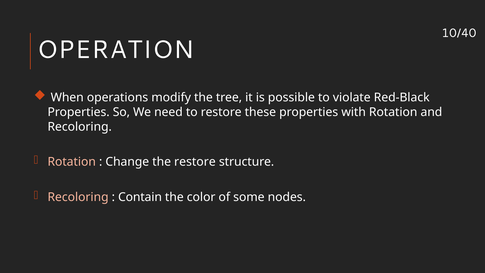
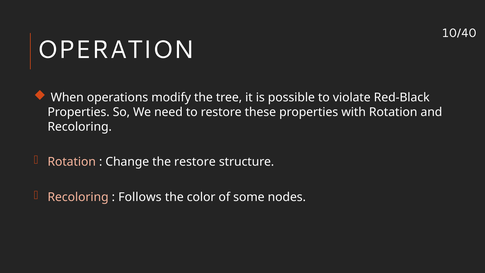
Contain: Contain -> Follows (140, 197)
